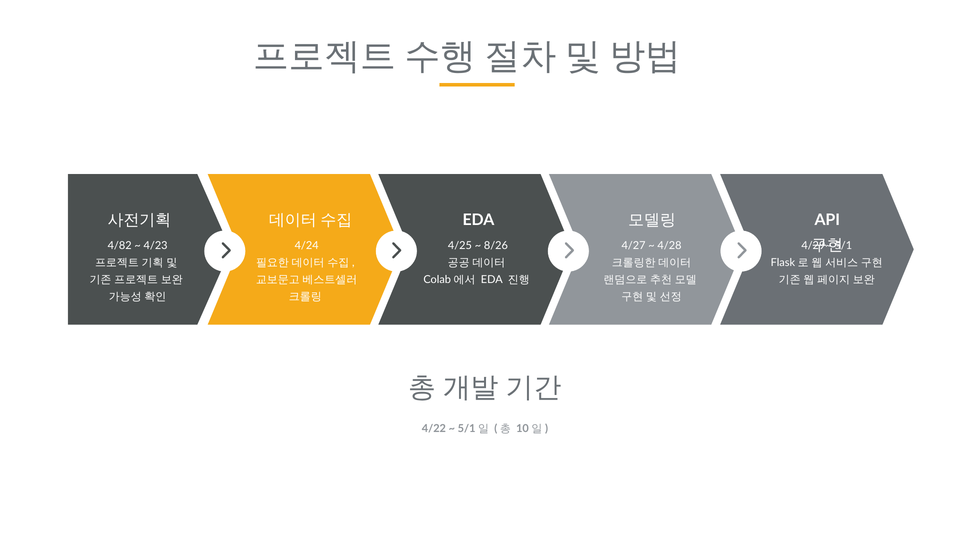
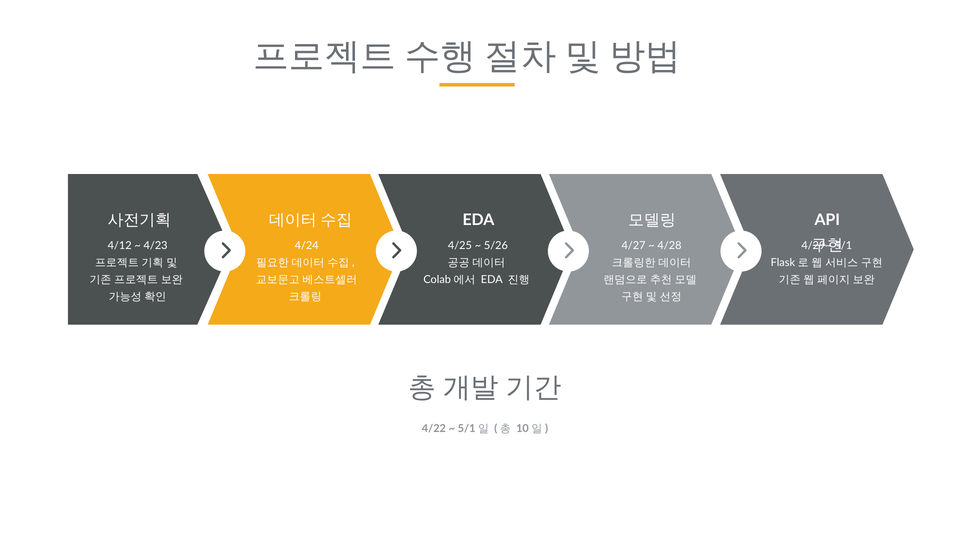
4/82: 4/82 -> 4/12 (120, 246)
8/26: 8/26 -> 5/26 (496, 246)
